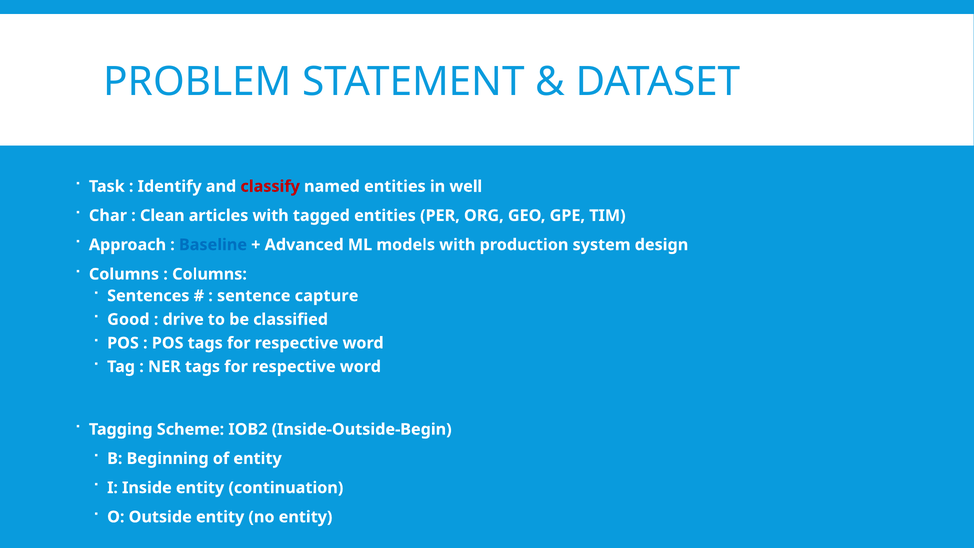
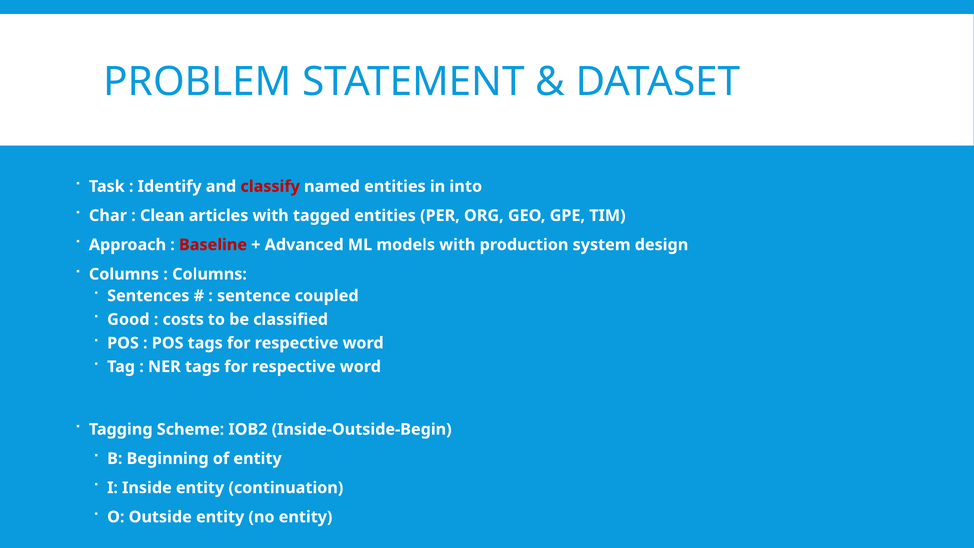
well: well -> into (466, 186)
Baseline colour: blue -> red (213, 245)
capture: capture -> coupled (327, 296)
drive: drive -> costs (183, 319)
